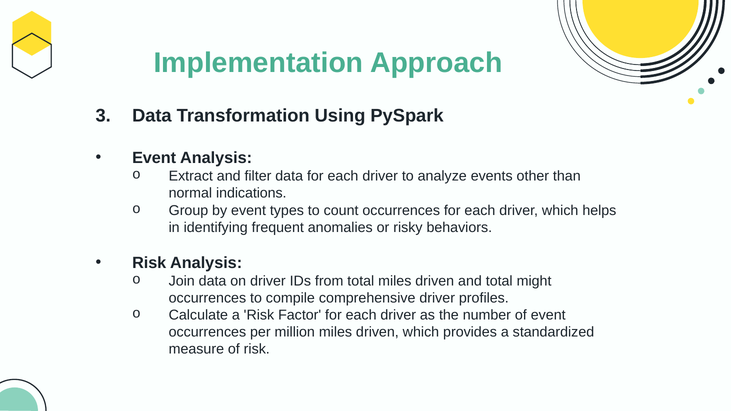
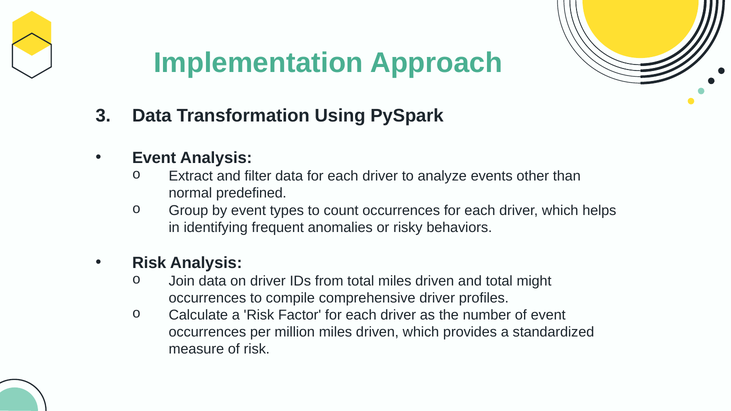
indications: indications -> predefined (251, 193)
